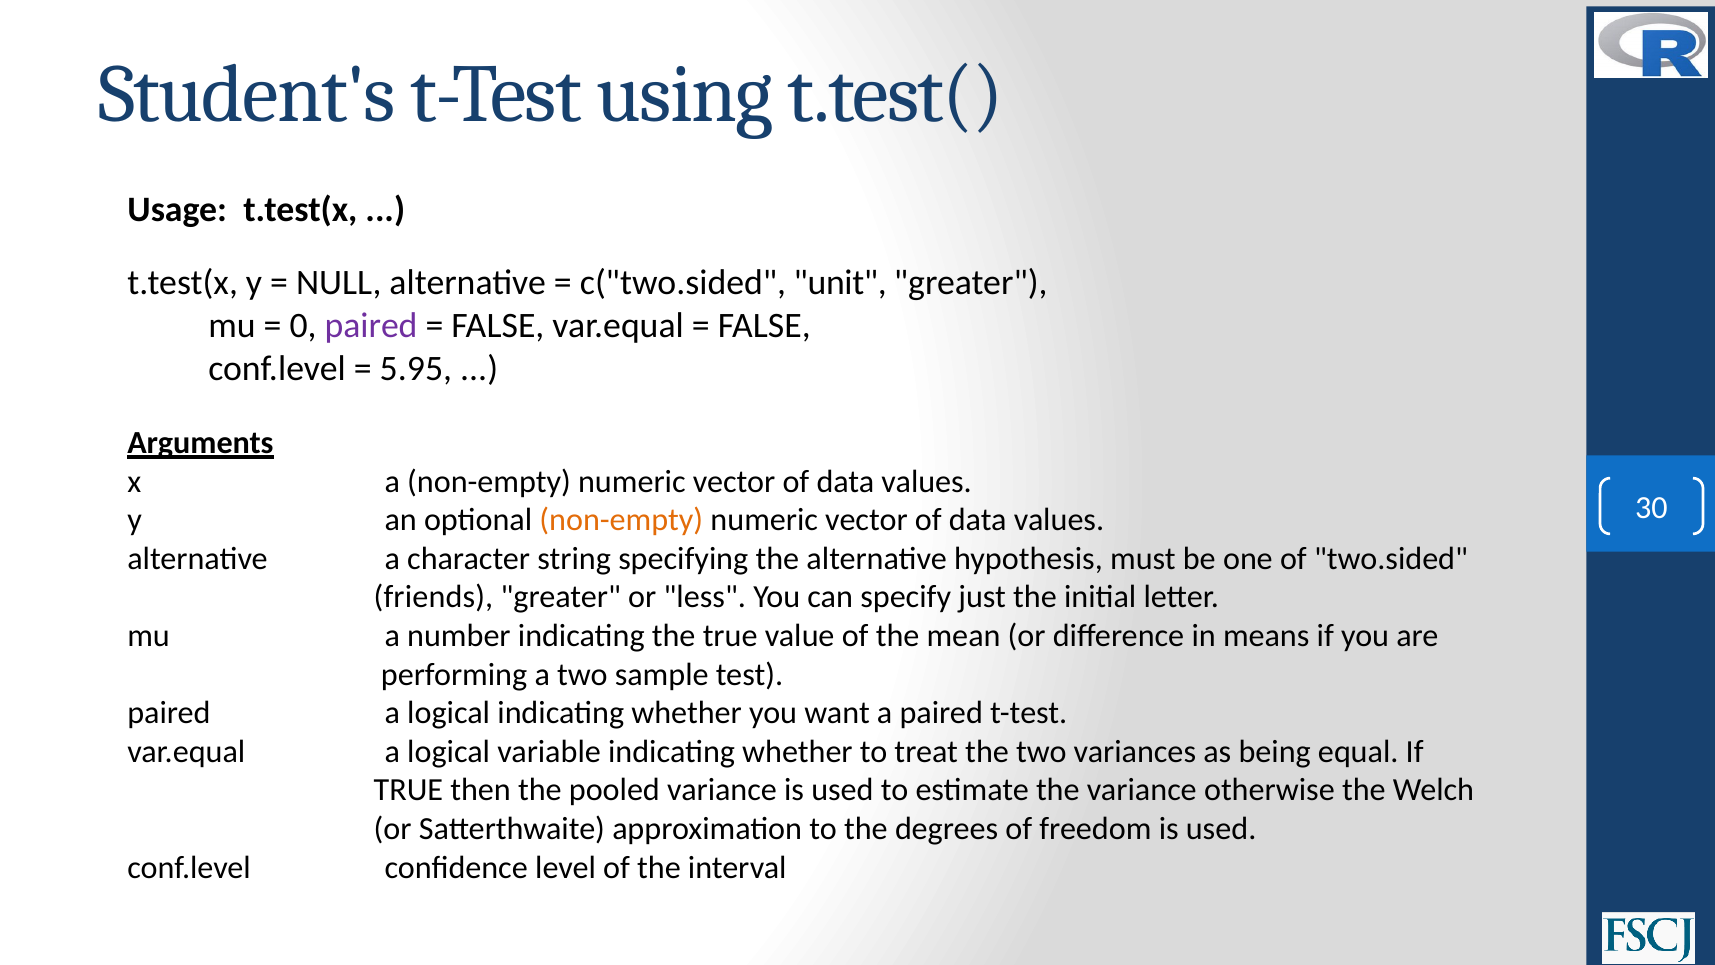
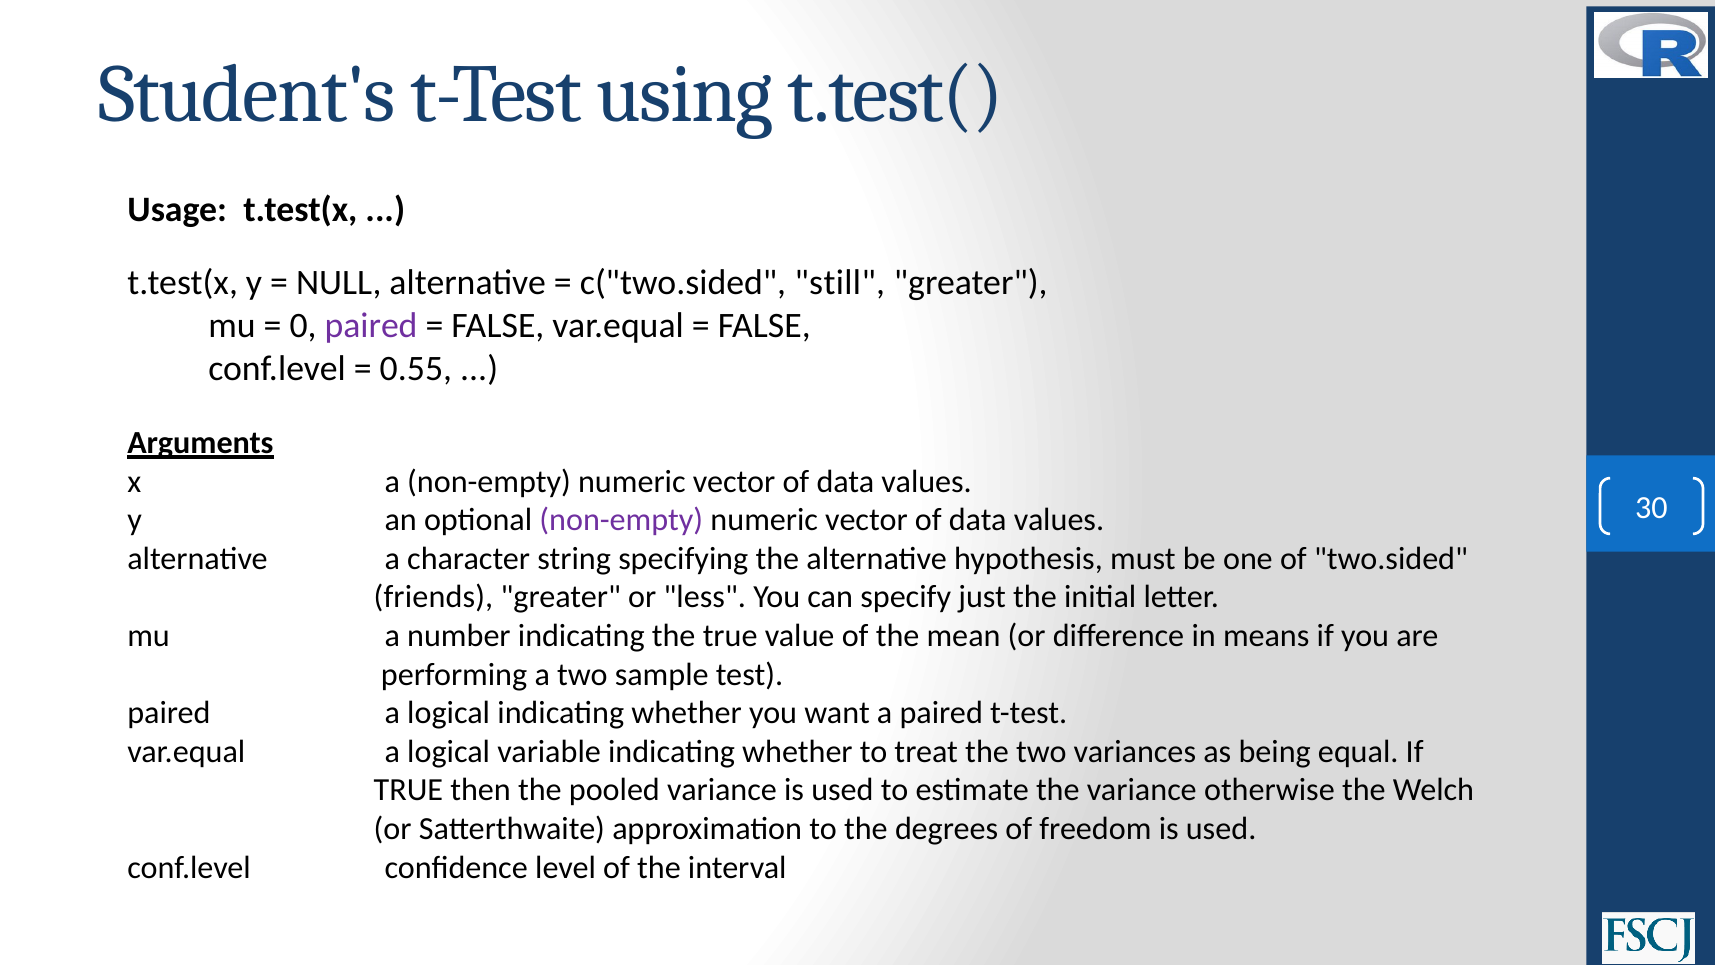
unit: unit -> still (840, 283)
5.95: 5.95 -> 0.55 (416, 369)
non-empty colour: orange -> purple (621, 520)
